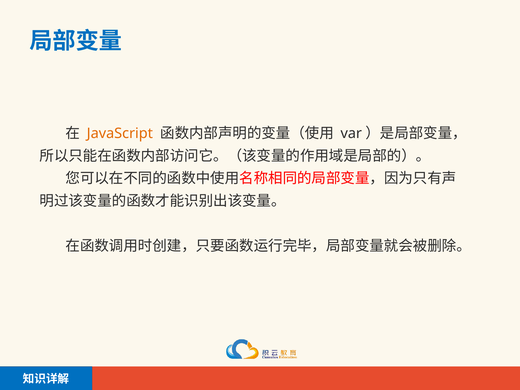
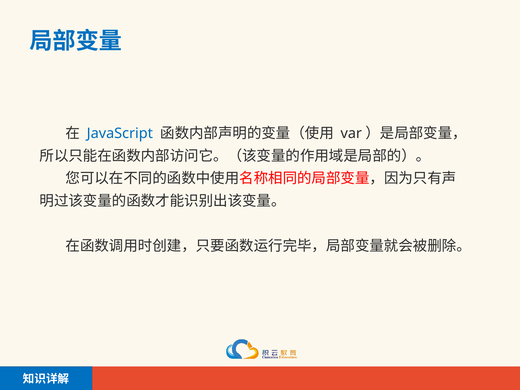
JavaScript colour: orange -> blue (120, 133)
